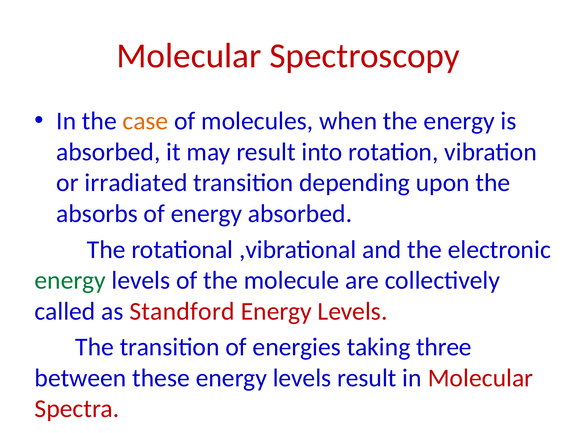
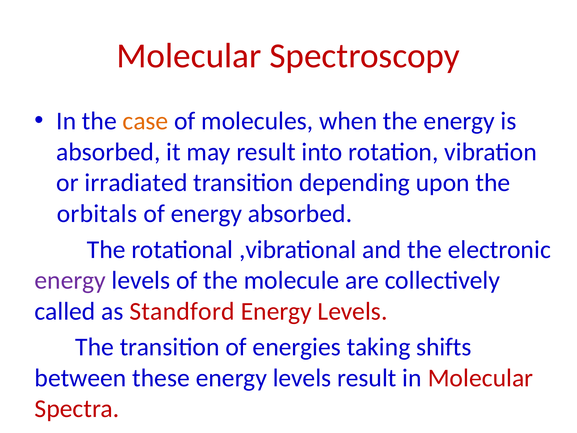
absorbs: absorbs -> orbitals (97, 213)
energy colour: green -> purple (70, 280)
three: three -> shifts (444, 347)
